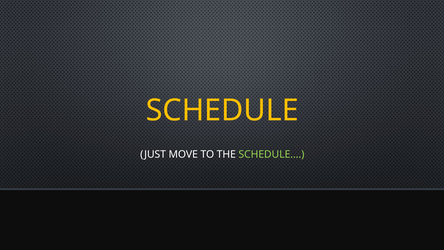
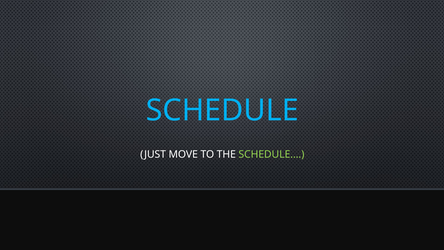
SCHEDULE colour: yellow -> light blue (222, 110)
